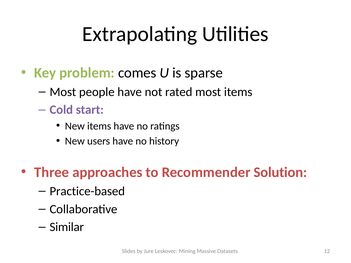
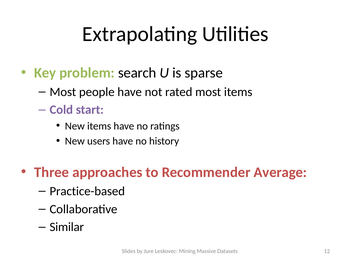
comes: comes -> search (137, 73)
Solution: Solution -> Average (280, 172)
